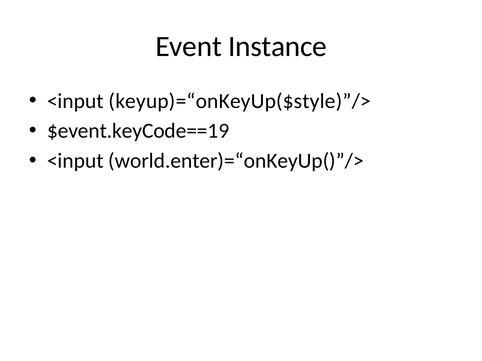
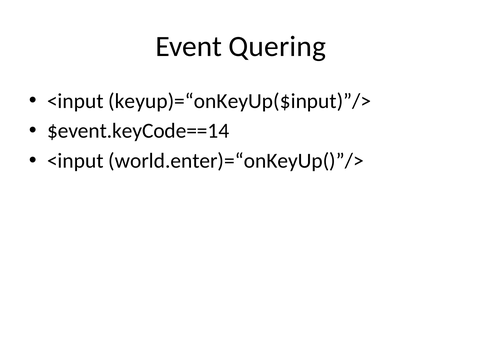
Instance: Instance -> Quering (277, 47)
keyup)=“onKeyUp($style)”/>: keyup)=“onKeyUp($style)”/> -> keyup)=“onKeyUp($input)”/> (240, 101)
$event.keyCode==19: $event.keyCode==19 -> $event.keyCode==14 (138, 131)
